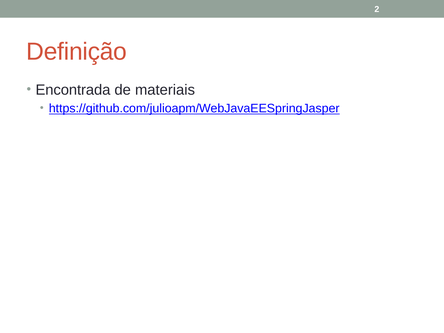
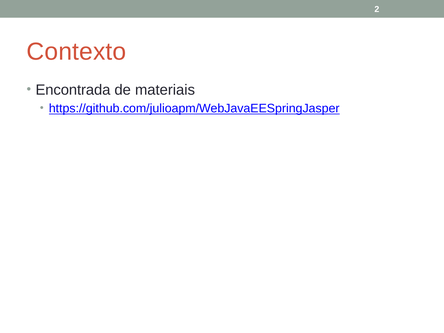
Definição: Definição -> Contexto (76, 52)
